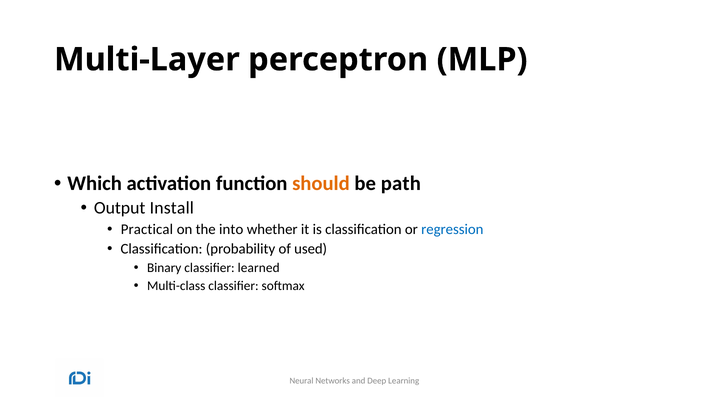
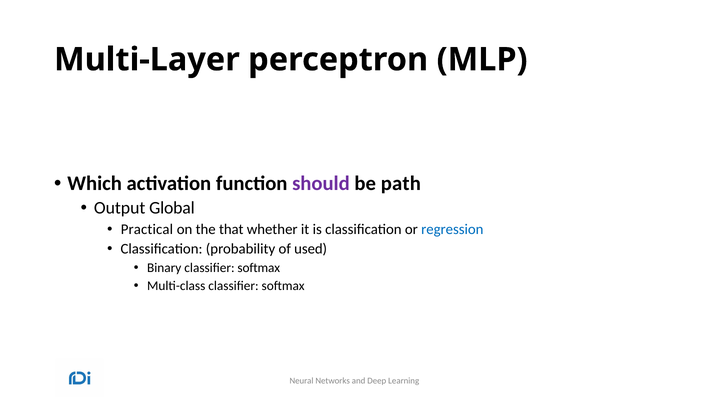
should colour: orange -> purple (321, 183)
Install: Install -> Global (172, 208)
into: into -> that (231, 229)
Binary classifier learned: learned -> softmax (259, 268)
